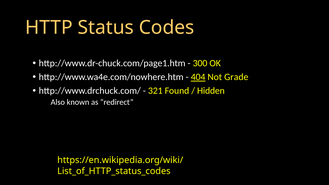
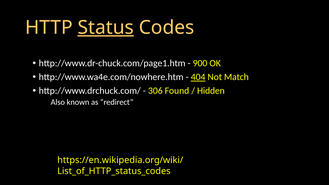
Status underline: none -> present (106, 28)
300: 300 -> 900 (200, 63)
Grade: Grade -> Match (236, 77)
321: 321 -> 306 (155, 91)
